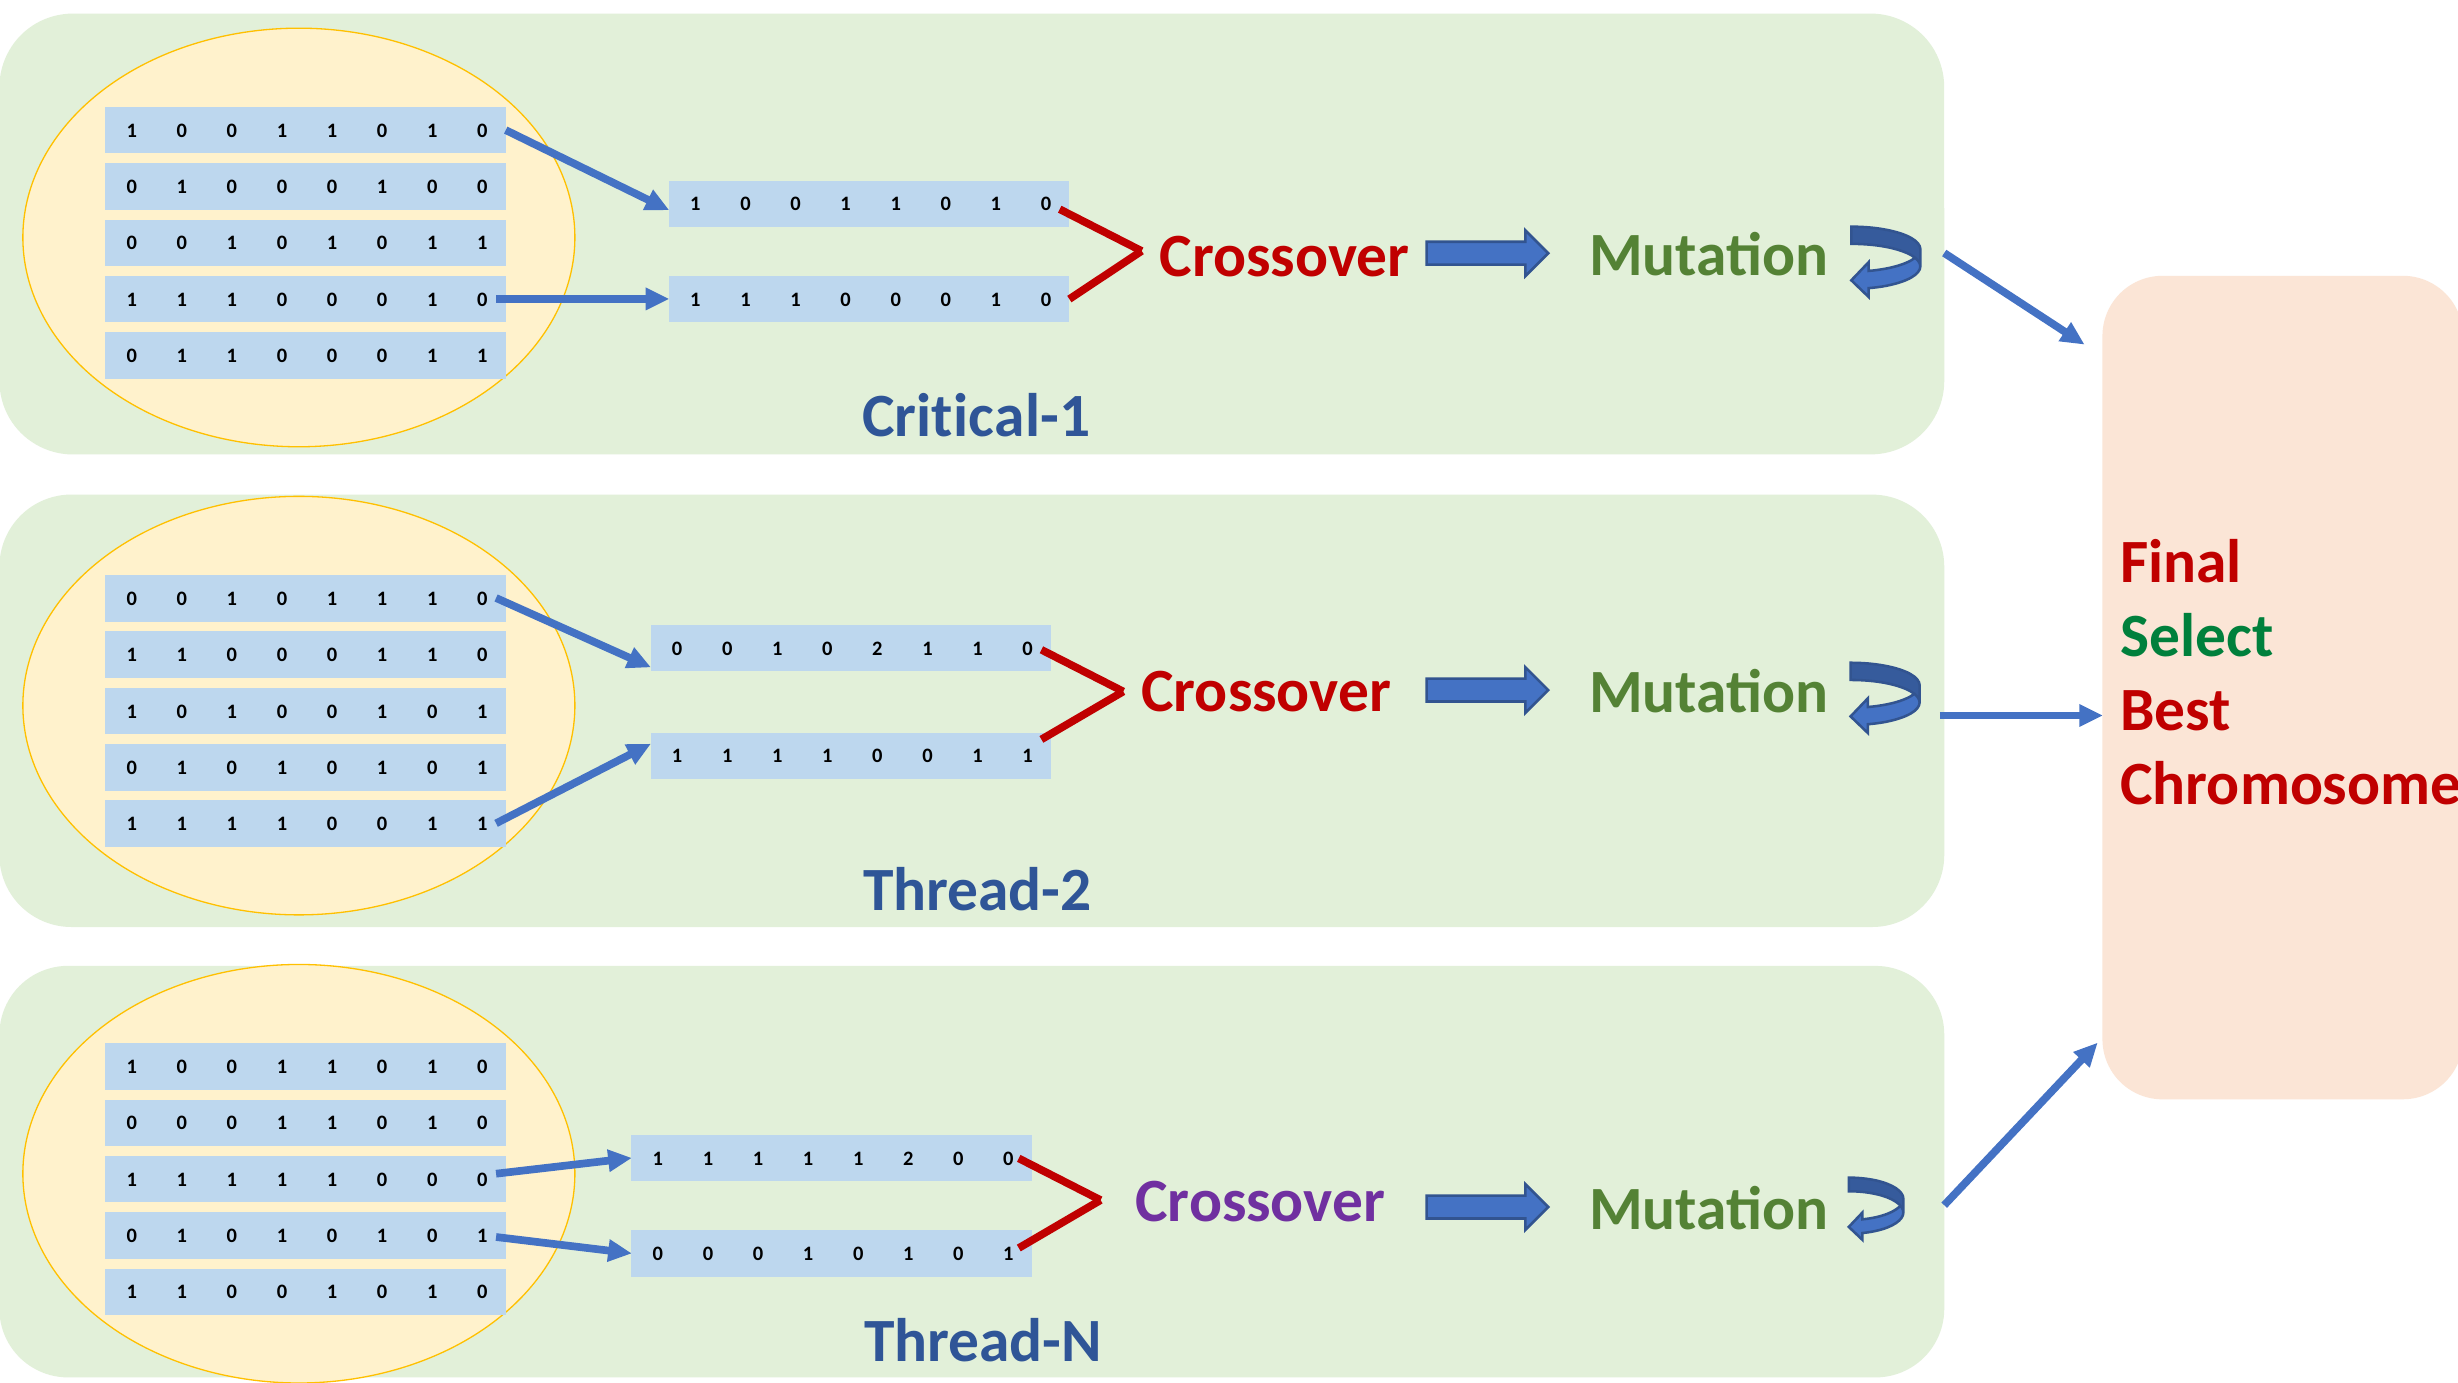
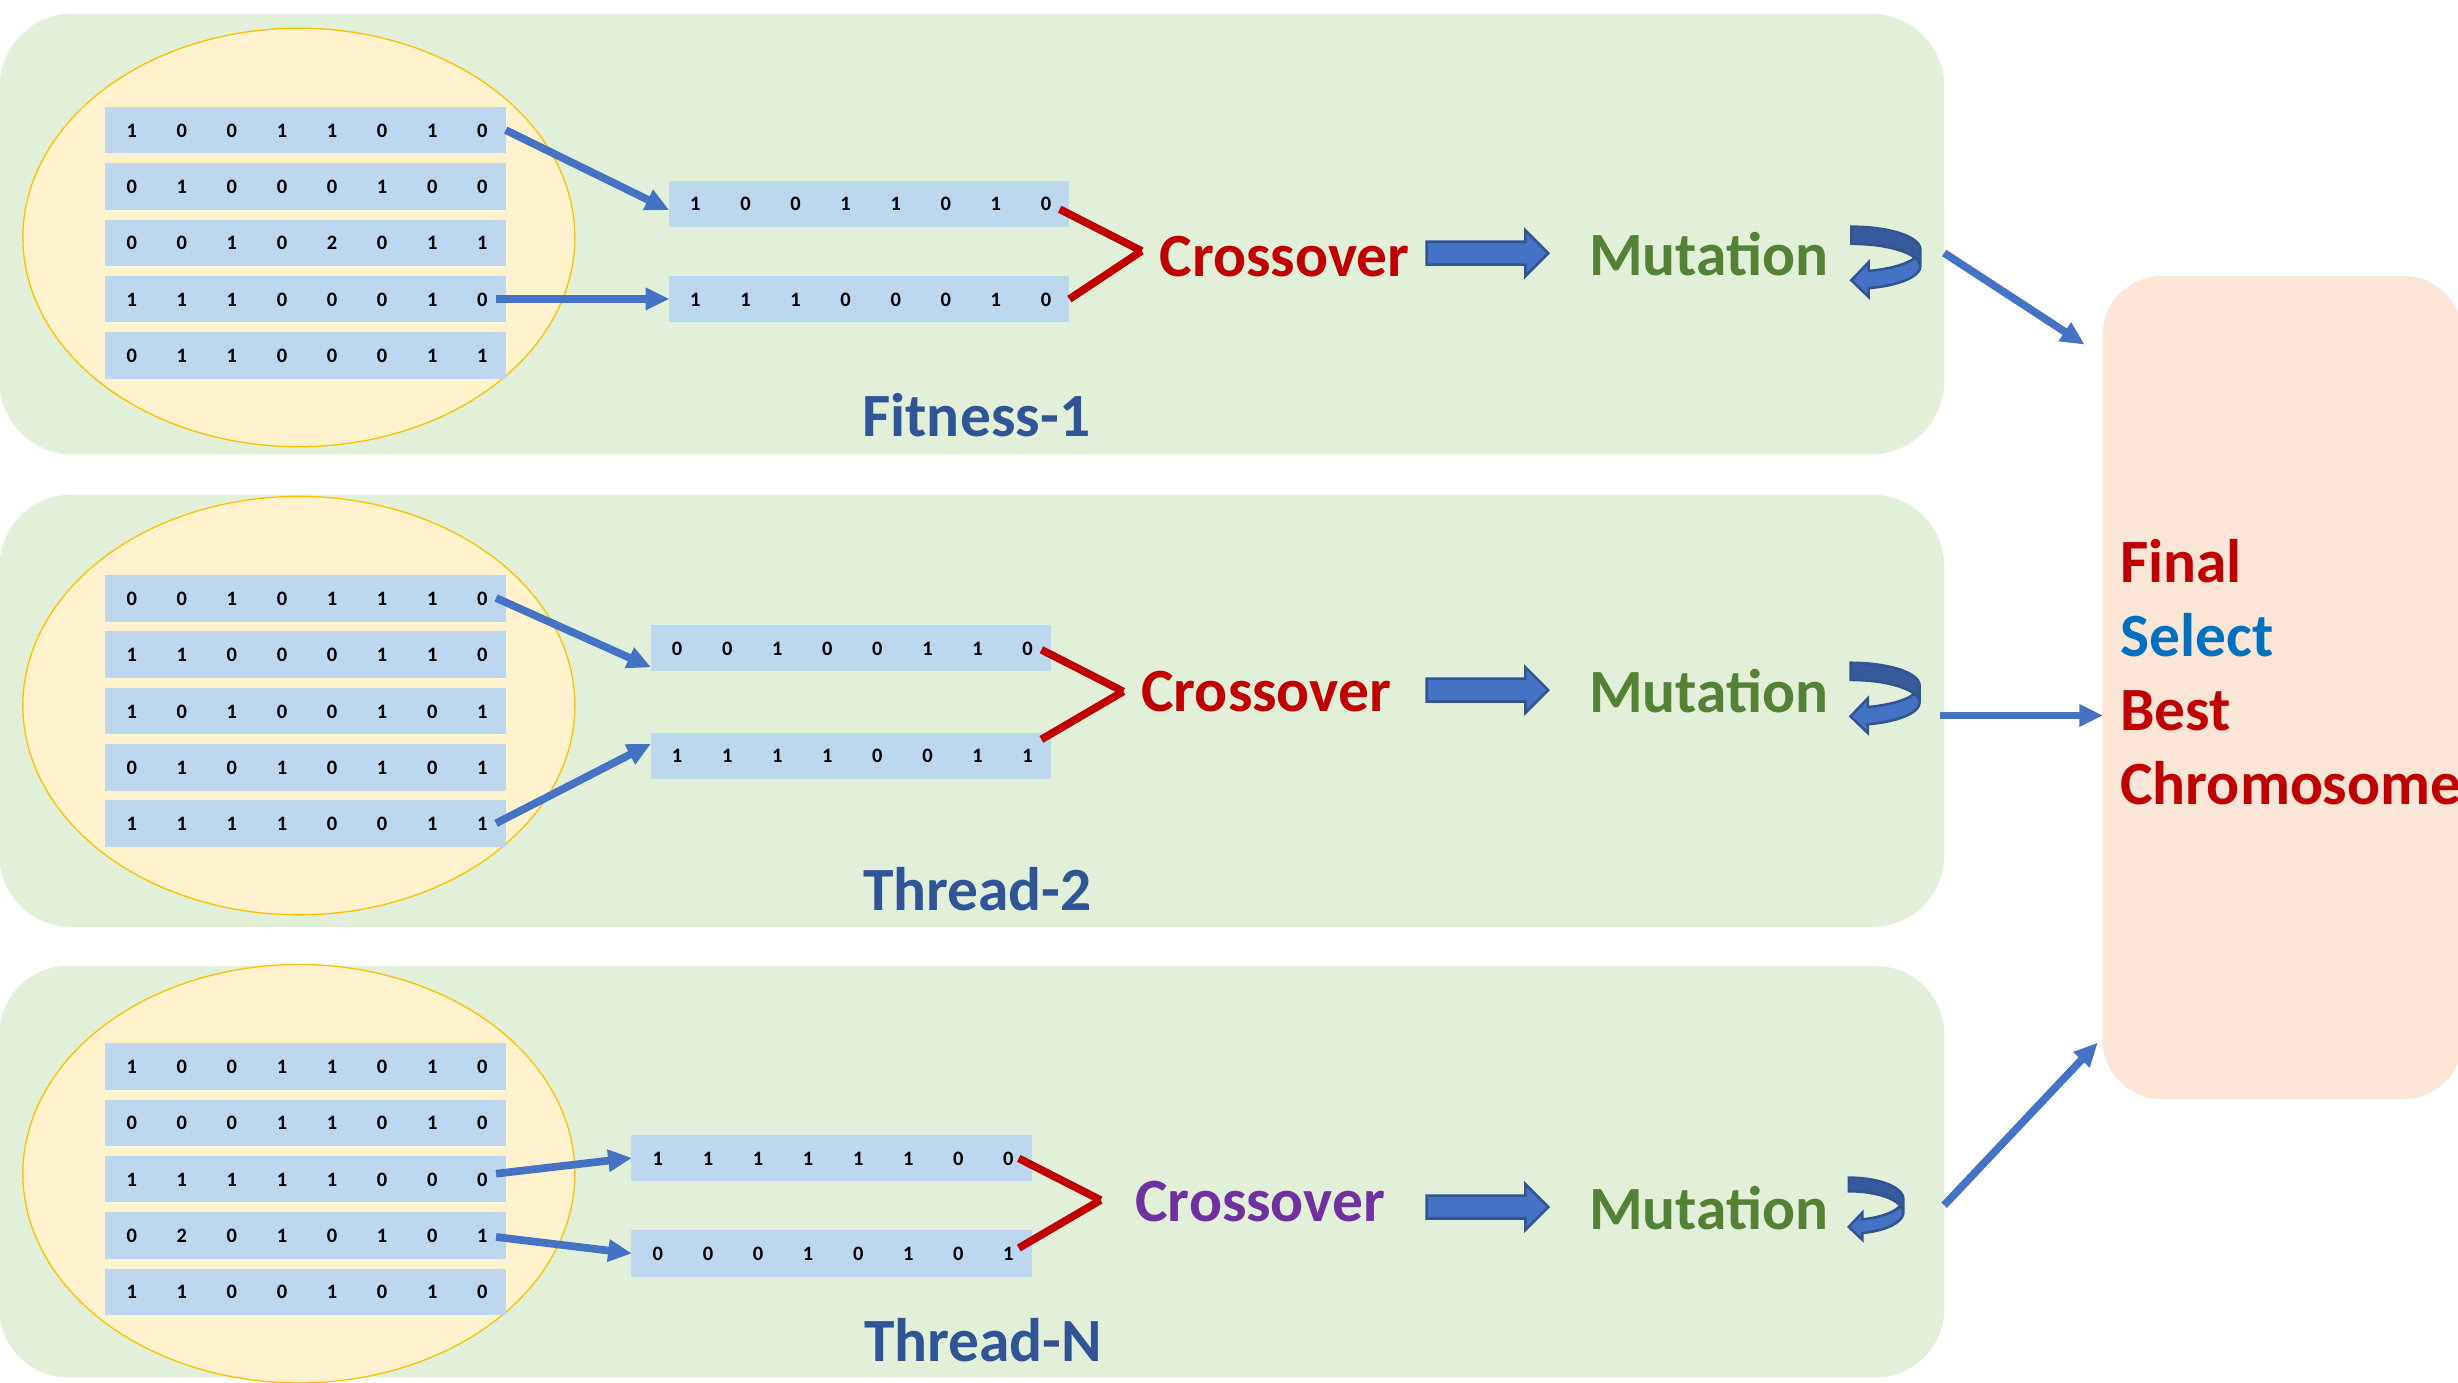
1: 1 -> 2 (332, 243)
Critical-1: Critical-1 -> Fitness-1 (976, 416)
Select colour: green -> blue (2197, 636)
2: 2 -> 0 (877, 648)
2: 2 -> 1 (908, 1158)
1: 1 -> 2 (182, 1235)
